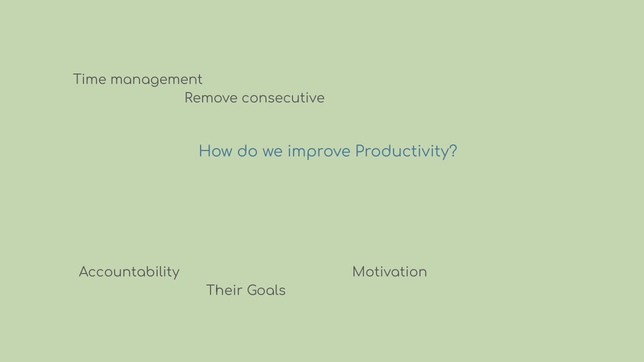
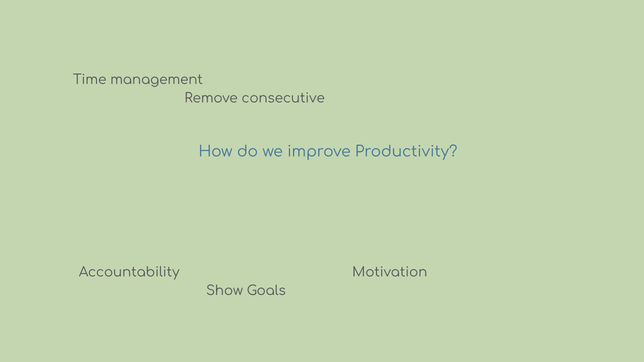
Their: Their -> Show (225, 291)
